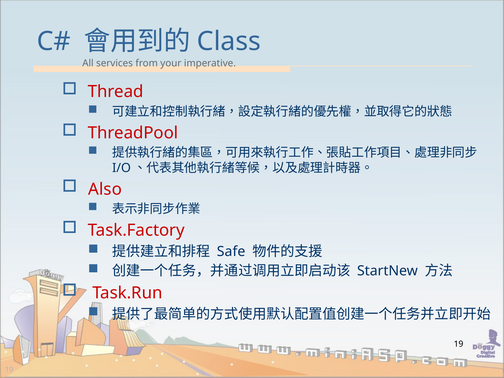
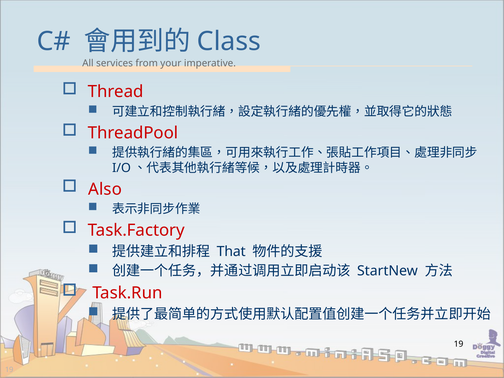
Safe: Safe -> That (231, 251)
